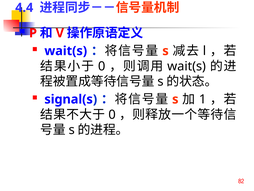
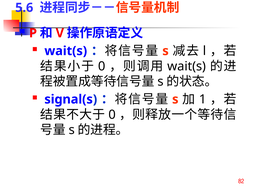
4.4: 4.4 -> 5.6 (24, 8)
